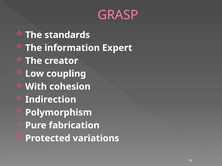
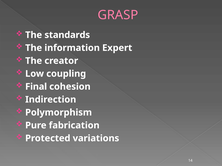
With: With -> Final (36, 87)
